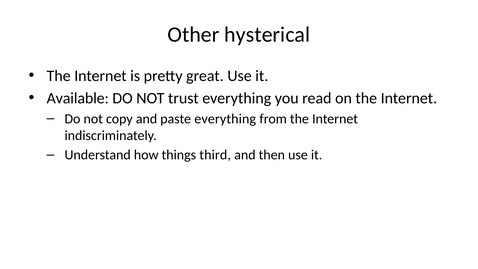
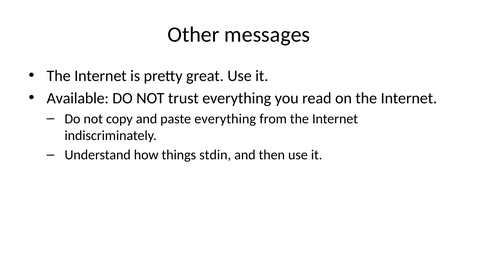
hysterical: hysterical -> messages (267, 35)
third: third -> stdin (215, 155)
